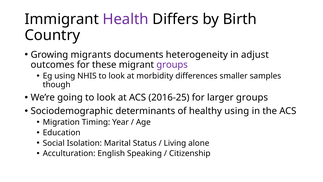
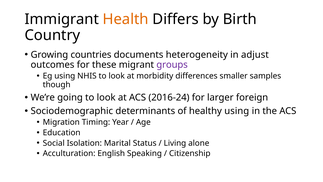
Health colour: purple -> orange (126, 19)
migrants: migrants -> countries (91, 55)
2016-25: 2016-25 -> 2016-24 (169, 97)
larger groups: groups -> foreign (252, 97)
